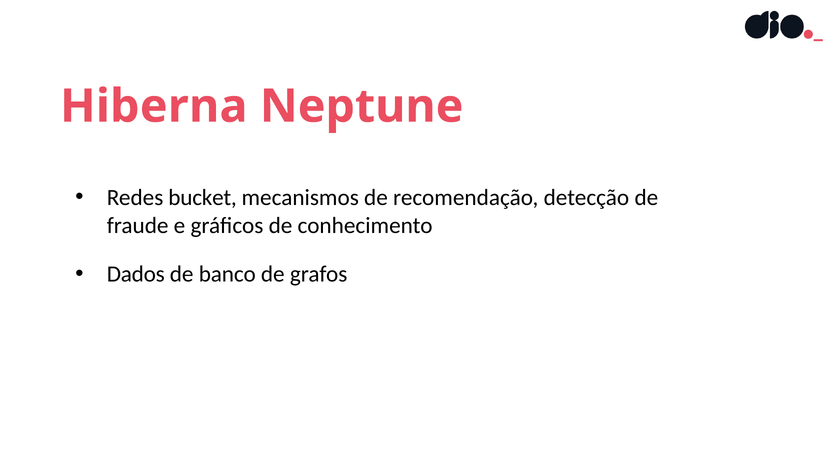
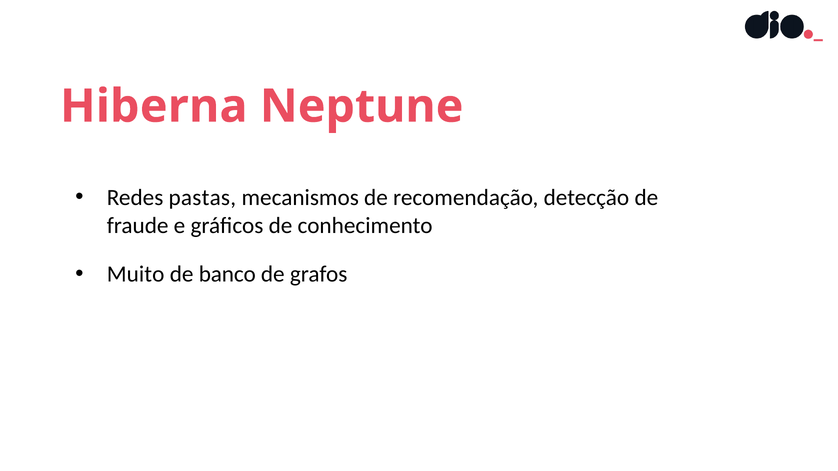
bucket: bucket -> pastas (202, 198)
Dados: Dados -> Muito (136, 274)
